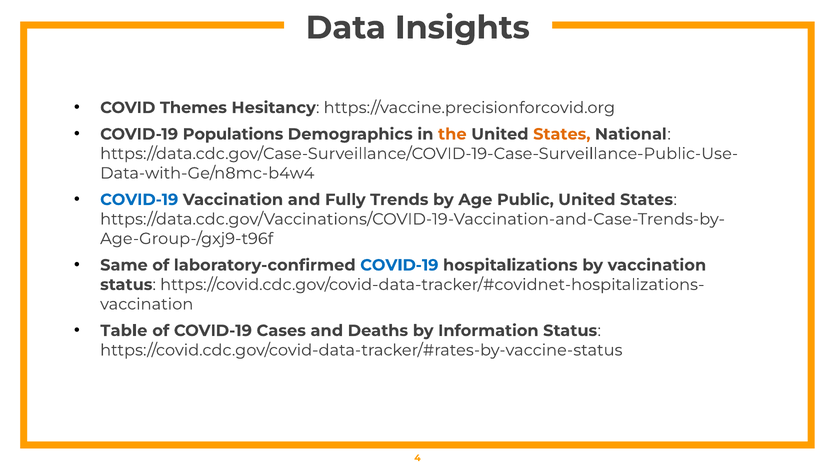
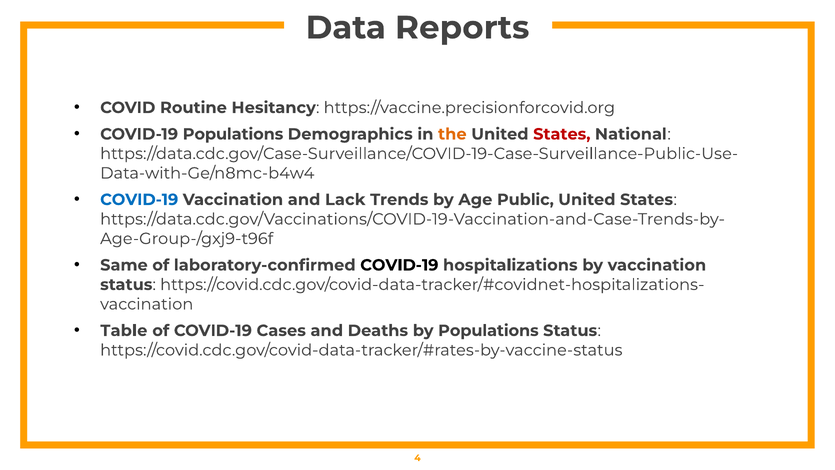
Insights: Insights -> Reports (462, 28)
Themes: Themes -> Routine (193, 108)
States colour: orange -> red (562, 134)
Fully: Fully -> Lack (345, 200)
COVID-19 colour: blue -> black (399, 265)
by Information: Information -> Populations (488, 330)
